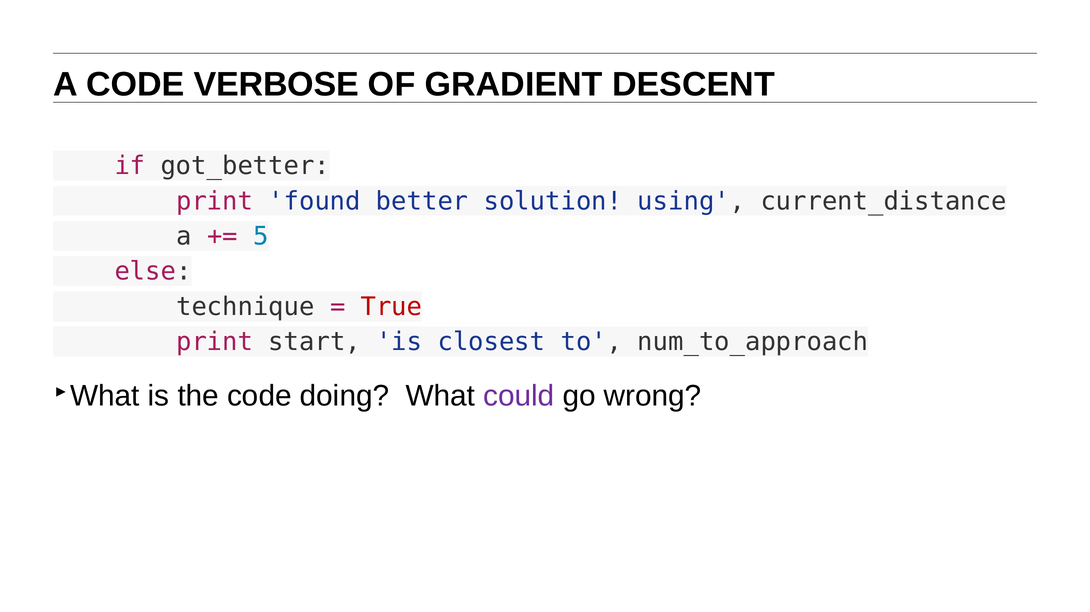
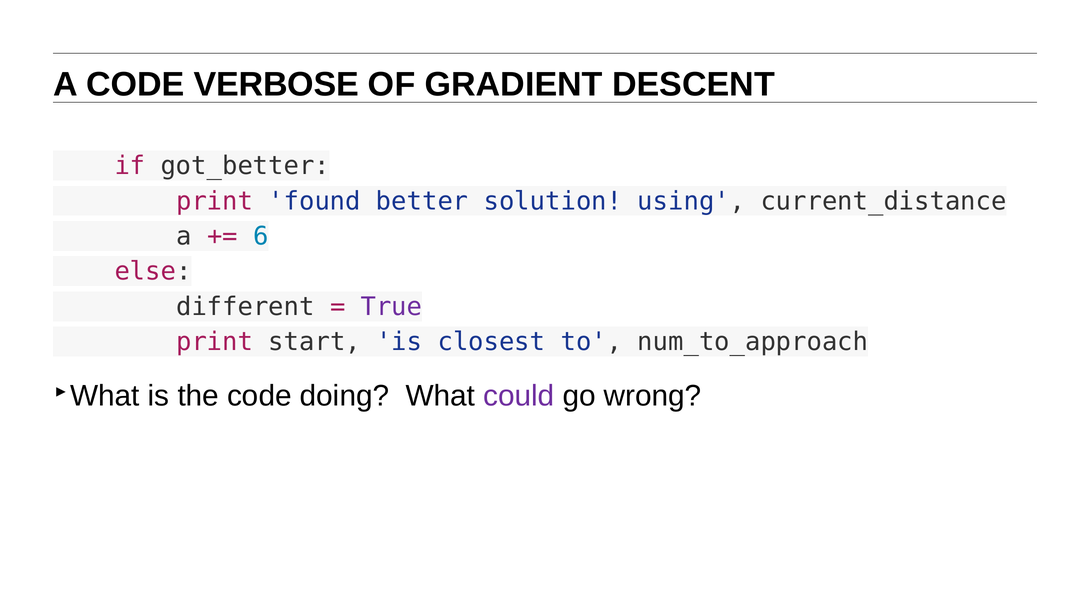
5: 5 -> 6 (261, 236)
technique: technique -> different (245, 307)
True colour: red -> purple (391, 307)
